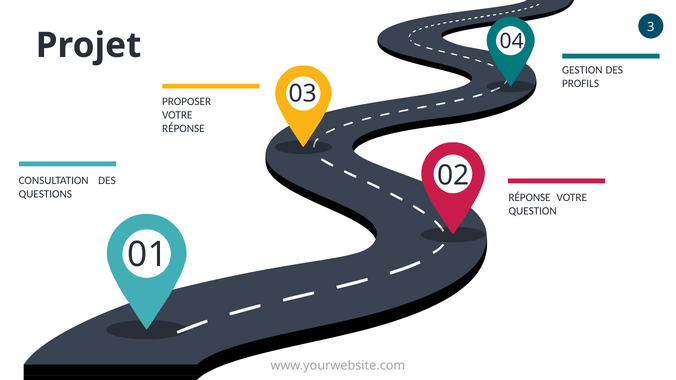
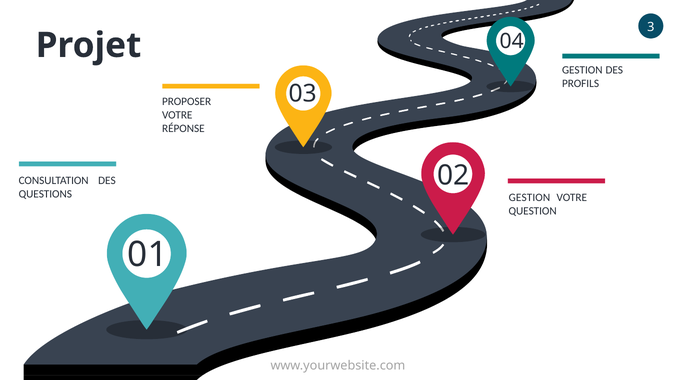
RÉPONSE: RÉPONSE -> GESTION (529, 198)
